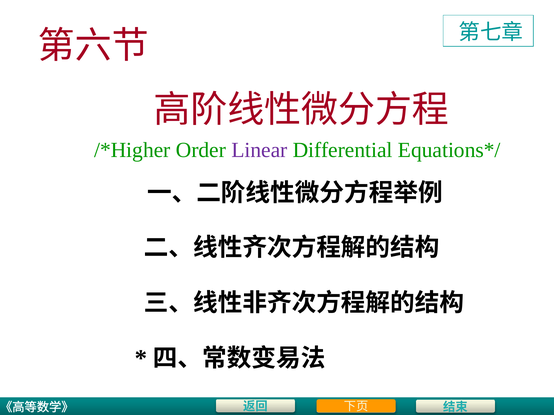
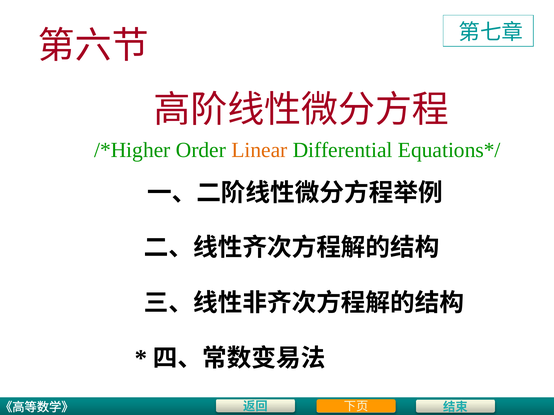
Linear colour: purple -> orange (259, 150)
